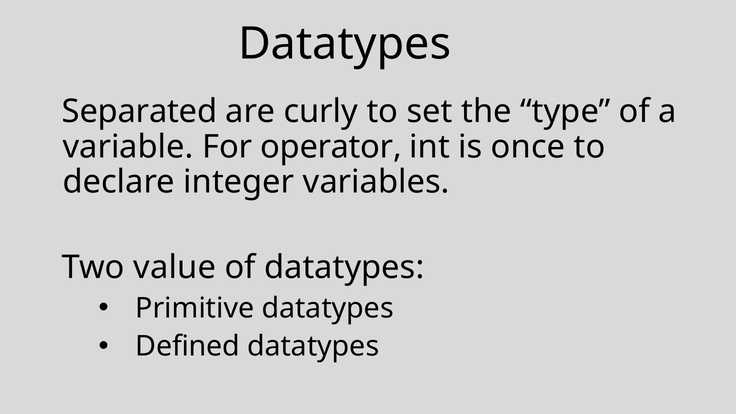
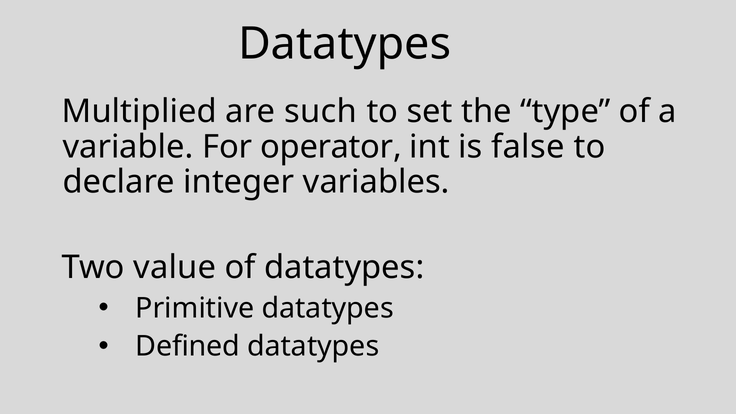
Separated: Separated -> Multiplied (139, 111)
curly: curly -> such (321, 111)
once: once -> false (528, 147)
